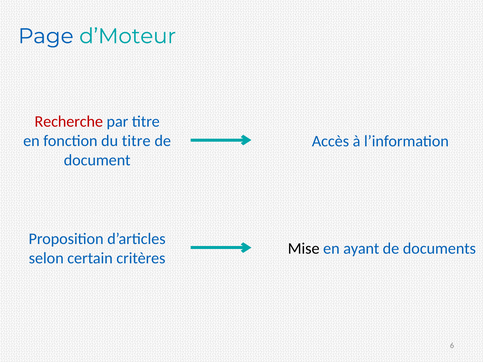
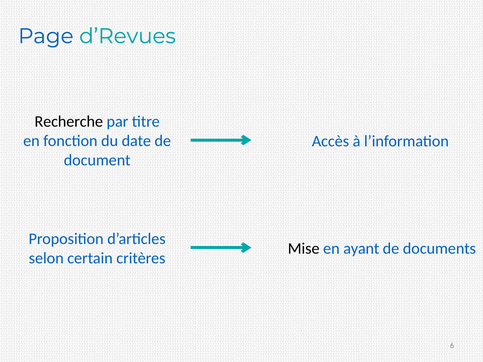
d’Moteur: d’Moteur -> d’Revues (128, 36)
Recherche colour: red -> black (69, 122)
du titre: titre -> date (136, 141)
